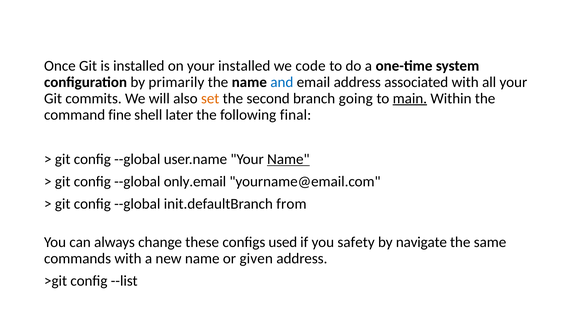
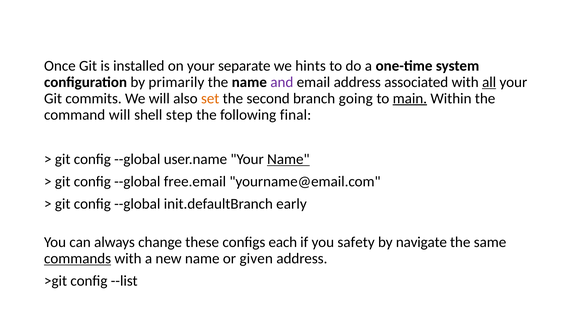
your installed: installed -> separate (244, 66)
code: code -> hints (311, 66)
and colour: blue -> purple (282, 82)
all underline: none -> present (489, 82)
command fine: fine -> will (120, 115)
later: later -> step (179, 115)
only.email: only.email -> free.email (195, 182)
from: from -> early (291, 204)
used: used -> each (283, 242)
commands underline: none -> present (78, 259)
